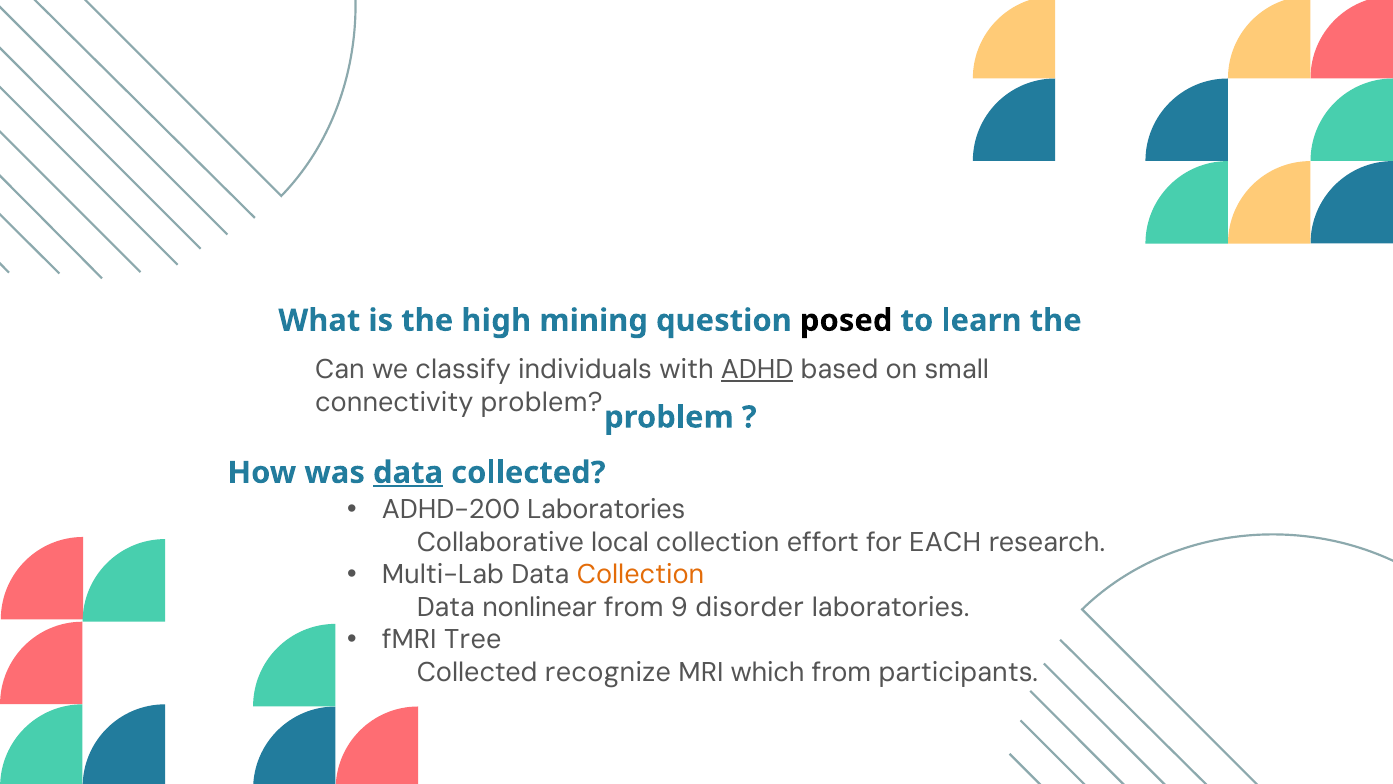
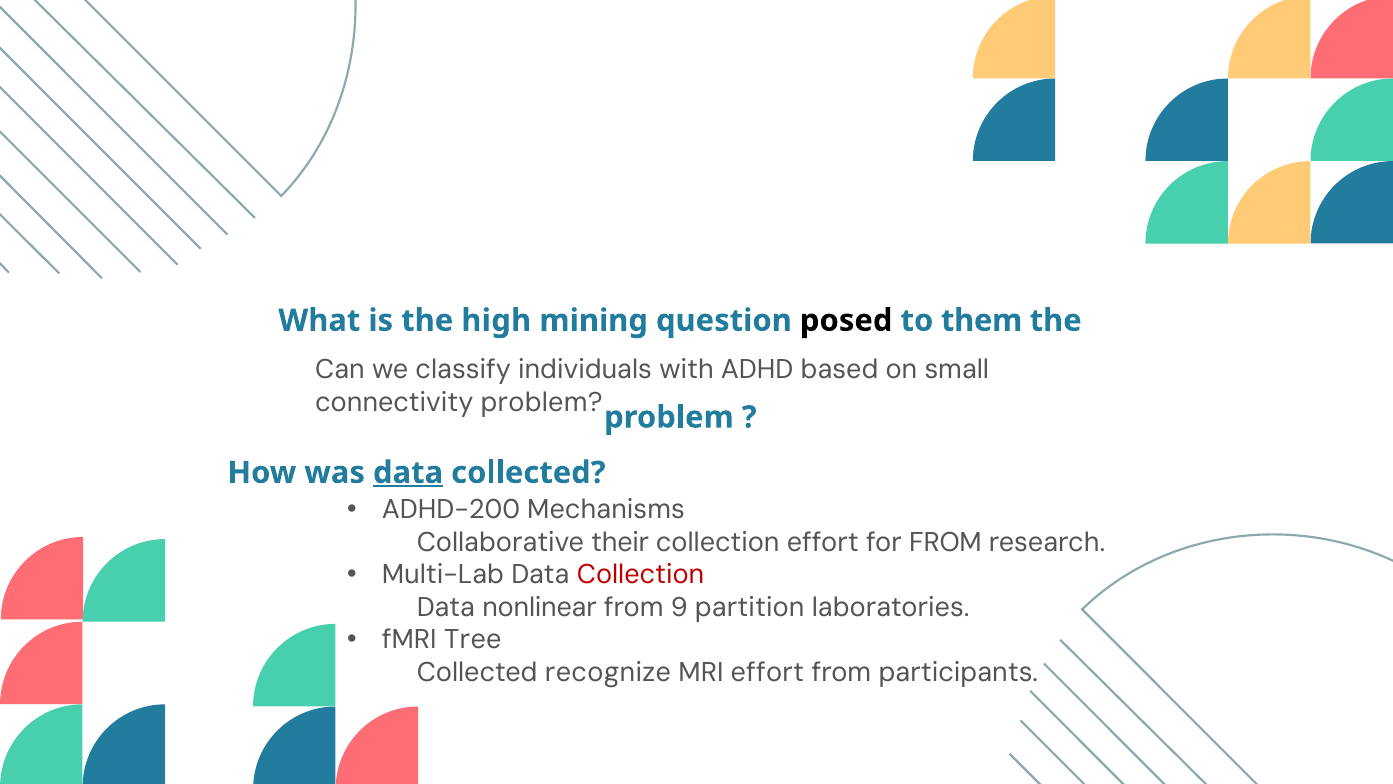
learn: learn -> them (982, 320)
ADHD underline: present -> none (757, 369)
ADHD-200 Laboratories: Laboratories -> Mechanisms (606, 510)
local: local -> their (620, 542)
for EACH: EACH -> FROM (945, 542)
Collection colour: orange -> red (641, 575)
disorder: disorder -> partition (750, 607)
MRI which: which -> effort (767, 672)
